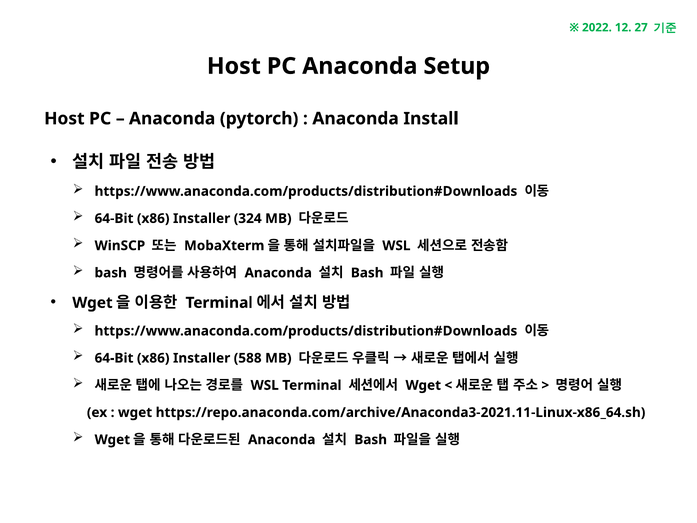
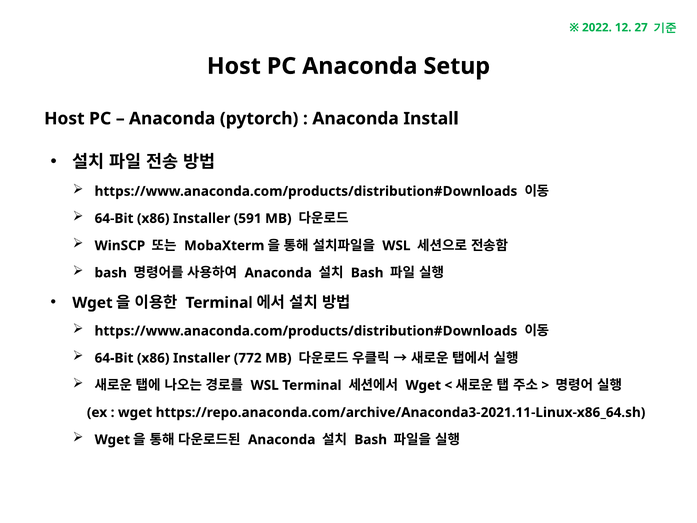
324: 324 -> 591 (248, 218)
588: 588 -> 772 (248, 358)
